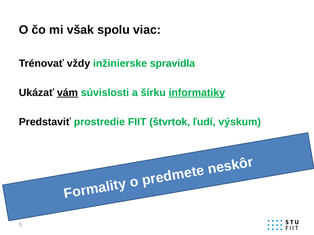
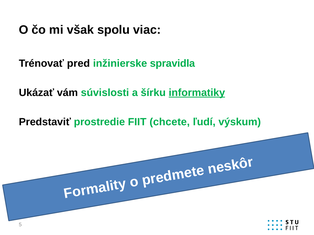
vždy: vždy -> pred (78, 64)
vám underline: present -> none (67, 93)
štvrtok: štvrtok -> chcete (170, 122)
